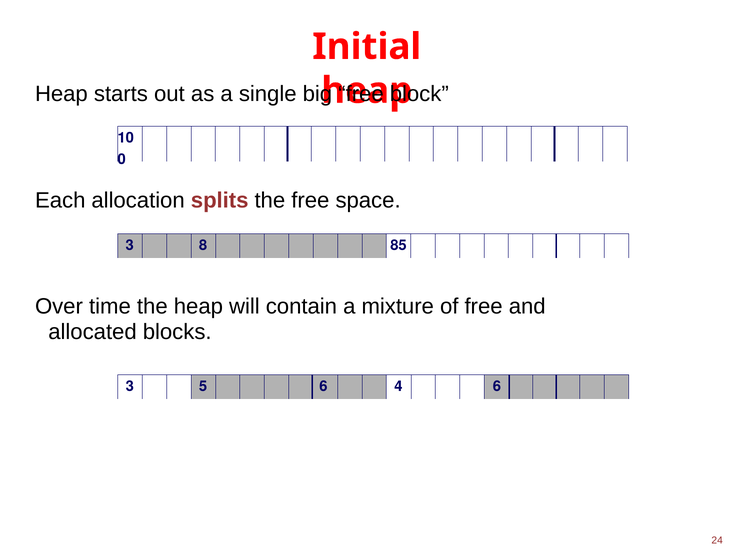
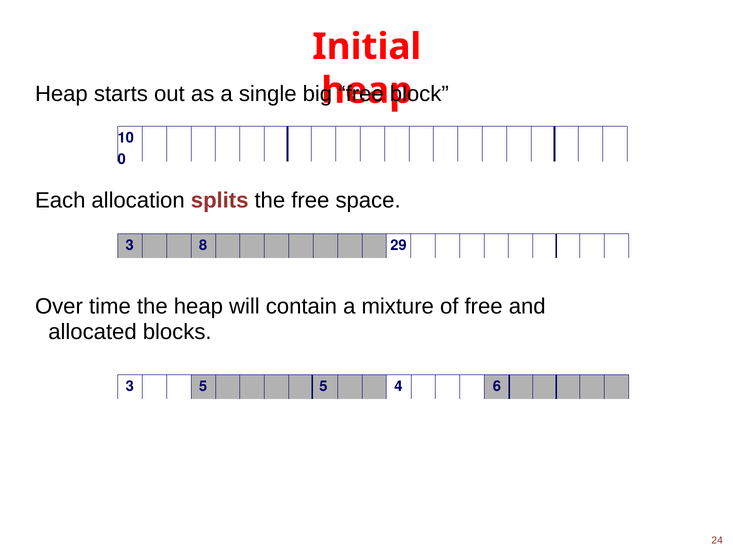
85: 85 -> 29 (398, 245)
5 6: 6 -> 5 (323, 387)
